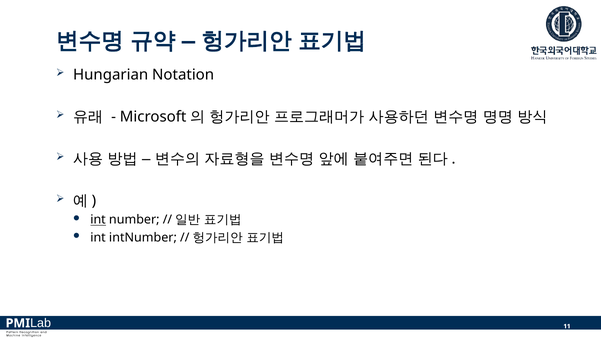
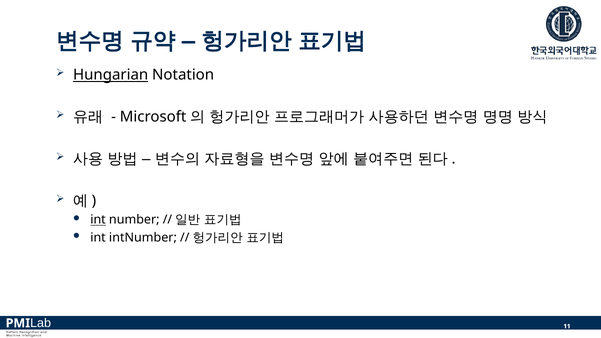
Hungarian underline: none -> present (111, 75)
